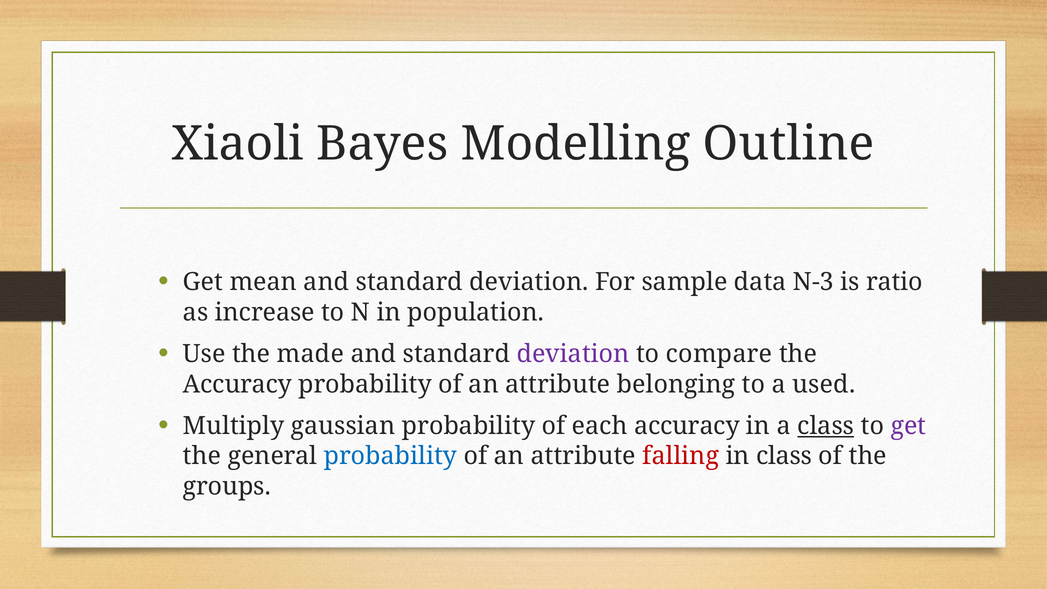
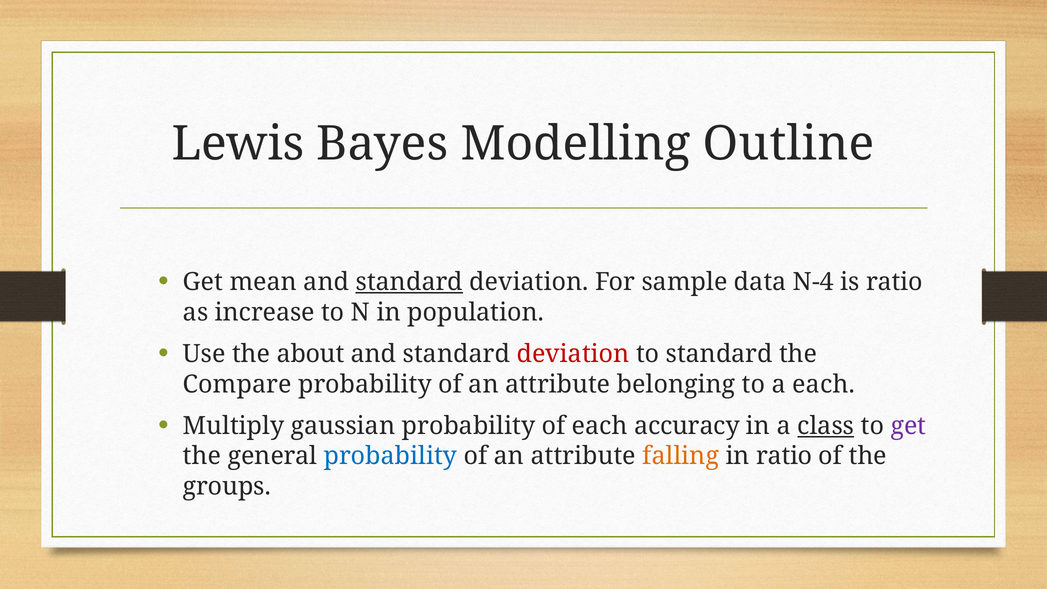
Xiaoli: Xiaoli -> Lewis (238, 144)
standard underline: none -> present (409, 282)
N-3: N-3 -> N-4 (813, 282)
made: made -> about (311, 354)
deviation colour: purple -> red (573, 354)
to compare: compare -> standard (719, 354)
Accuracy: Accuracy -> Compare (237, 384)
a used: used -> each (824, 384)
falling colour: red -> orange (681, 456)
in class: class -> ratio (784, 456)
